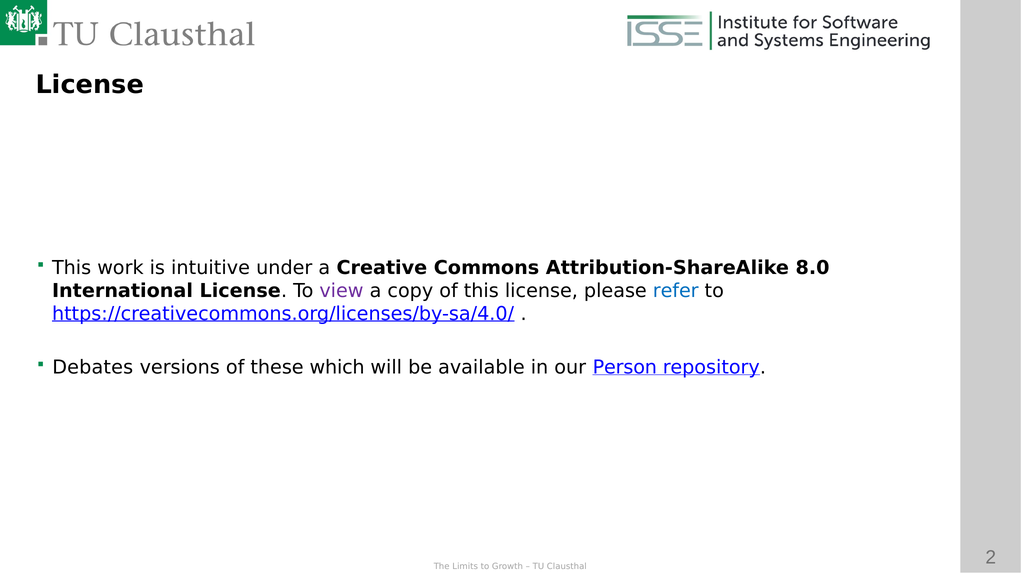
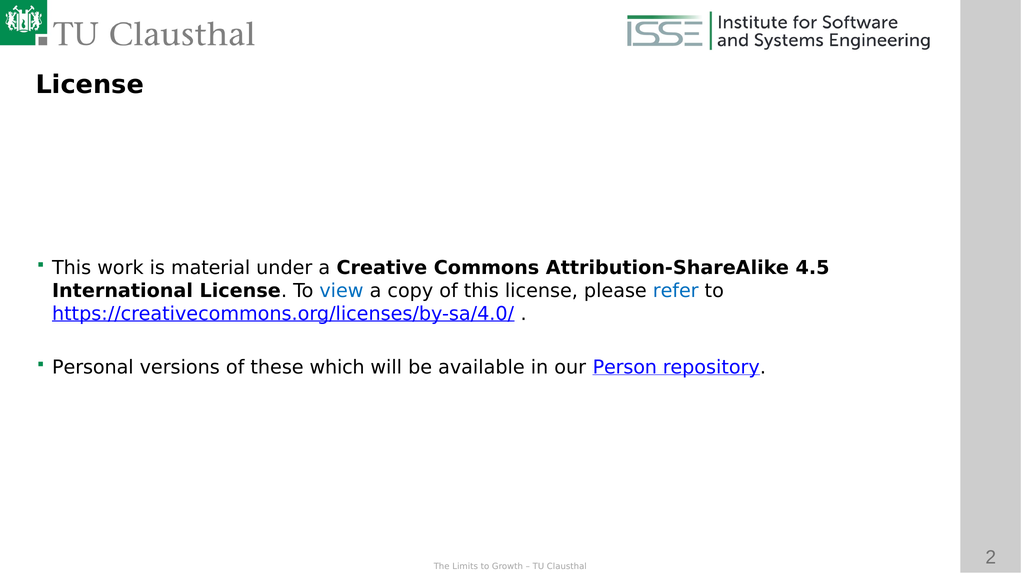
intuitive: intuitive -> material (211, 268)
8.0: 8.0 -> 4.5 (813, 268)
view colour: purple -> blue (341, 291)
Debates: Debates -> Personal (93, 368)
